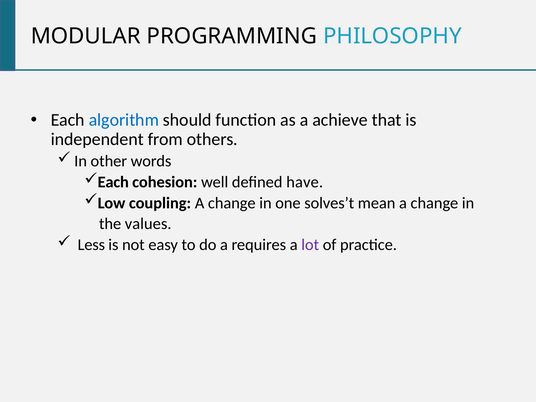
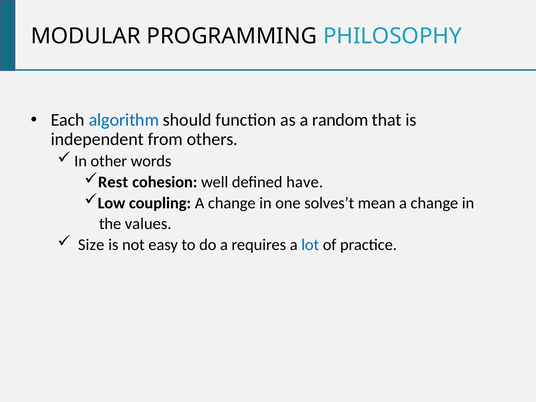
achieve: achieve -> random (340, 120)
Each: Each -> Rest (113, 182)
Less: Less -> Size (91, 245)
lot colour: purple -> blue (310, 245)
